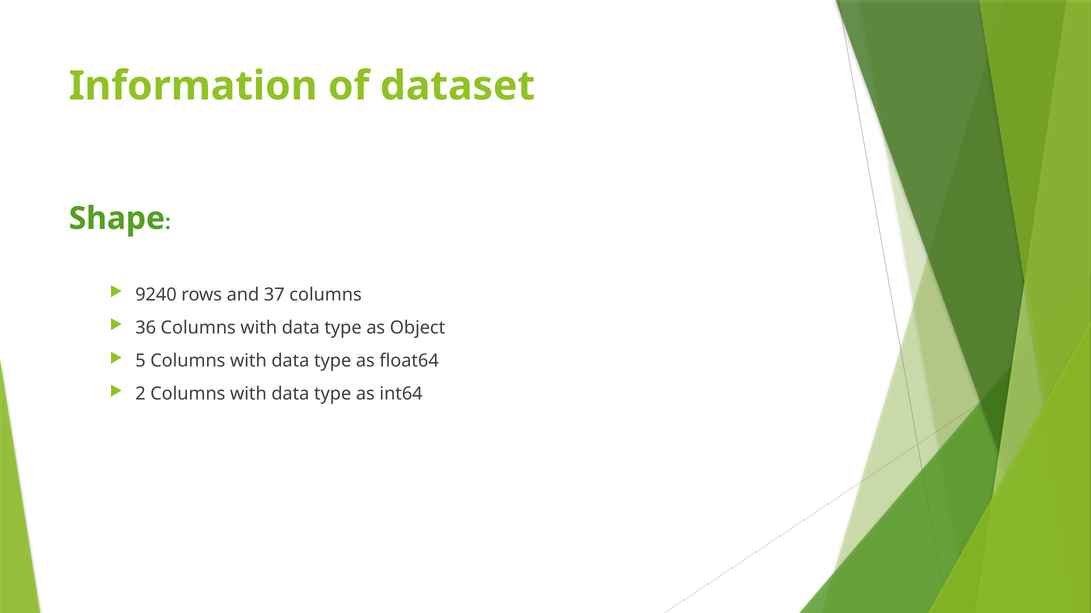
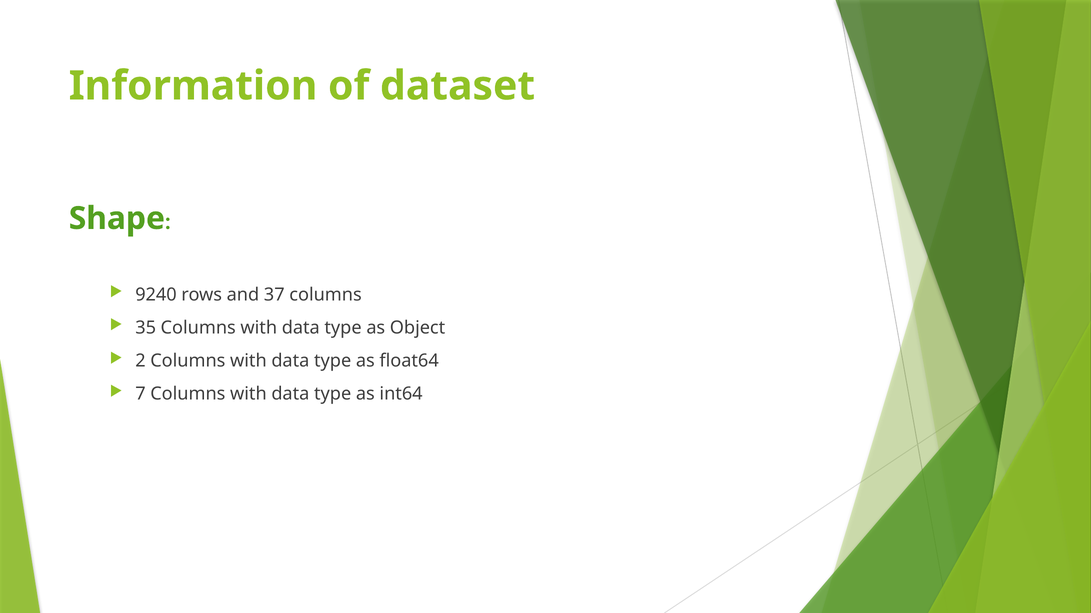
36: 36 -> 35 (146, 328)
5: 5 -> 2 (140, 361)
2: 2 -> 7 (140, 394)
